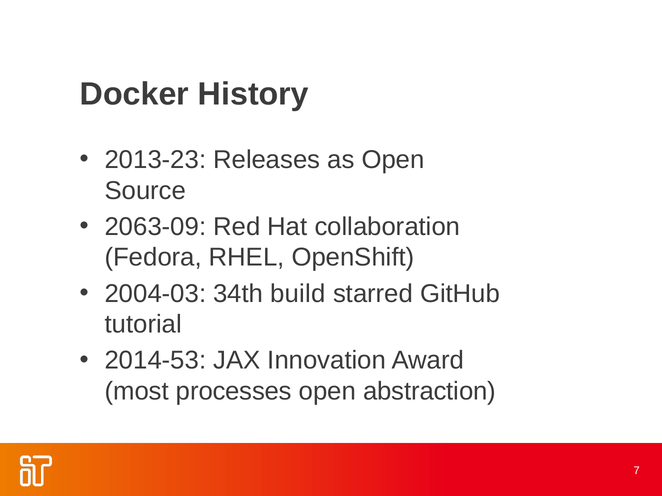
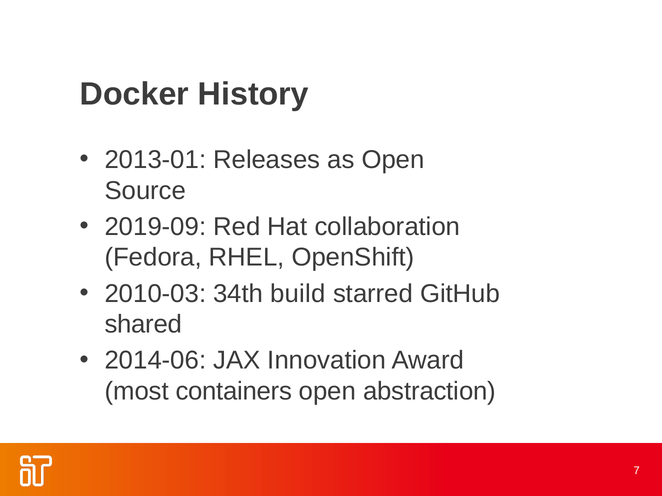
2013-23: 2013-23 -> 2013-01 (155, 160)
2063-09: 2063-09 -> 2019-09 (155, 227)
2004-03: 2004-03 -> 2010-03 (155, 294)
tutorial: tutorial -> shared (143, 325)
2014-53: 2014-53 -> 2014-06 (155, 361)
processes: processes -> containers (234, 392)
